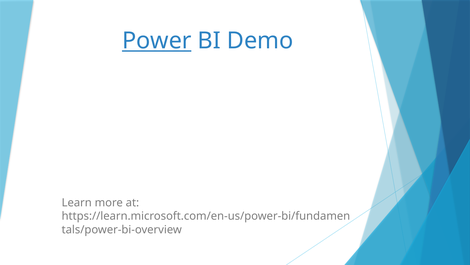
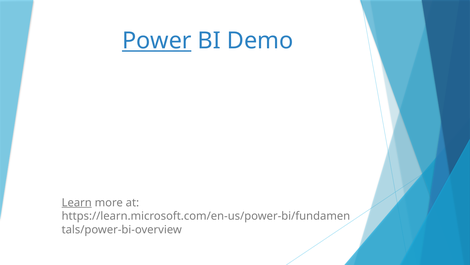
Learn underline: none -> present (77, 202)
